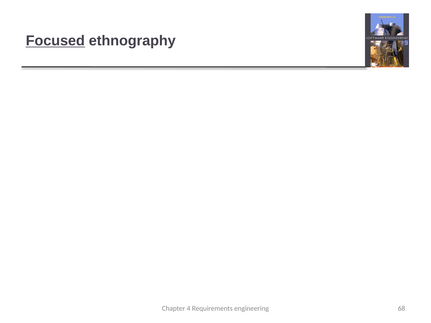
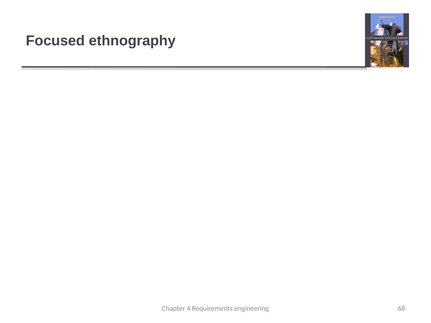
Focused underline: present -> none (55, 41)
